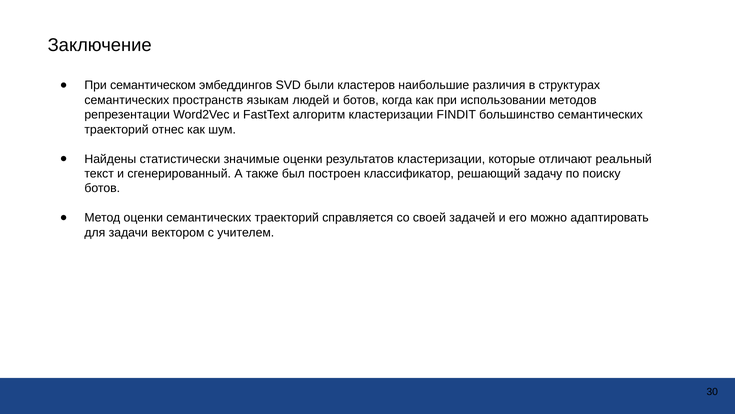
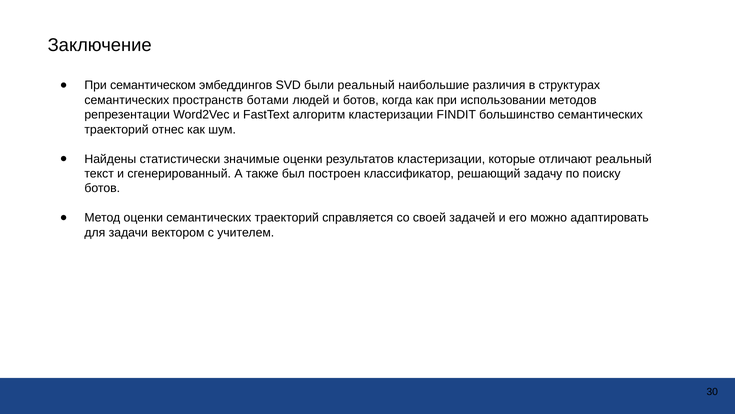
были кластеров: кластеров -> реальный (366, 85)
языкам: языкам -> ботами (268, 100)
